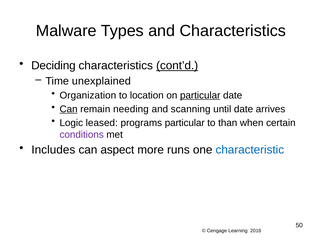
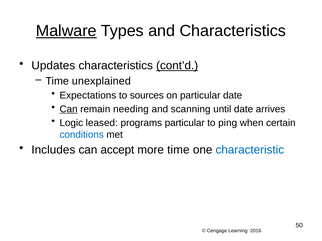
Malware underline: none -> present (66, 31)
Deciding: Deciding -> Updates (53, 66)
Organization: Organization -> Expectations (88, 95)
location: location -> sources (147, 95)
particular underline: present -> none (200, 95)
than: than -> ping (228, 123)
conditions colour: purple -> blue (82, 135)
aspect: aspect -> accept (117, 150)
more runs: runs -> time (178, 150)
